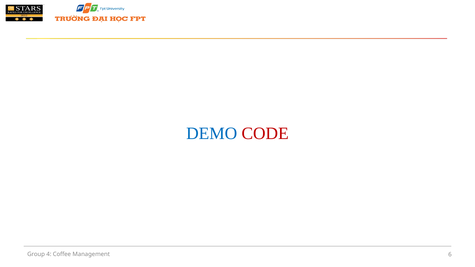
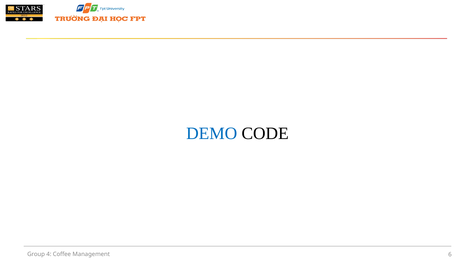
CODE colour: red -> black (265, 134)
